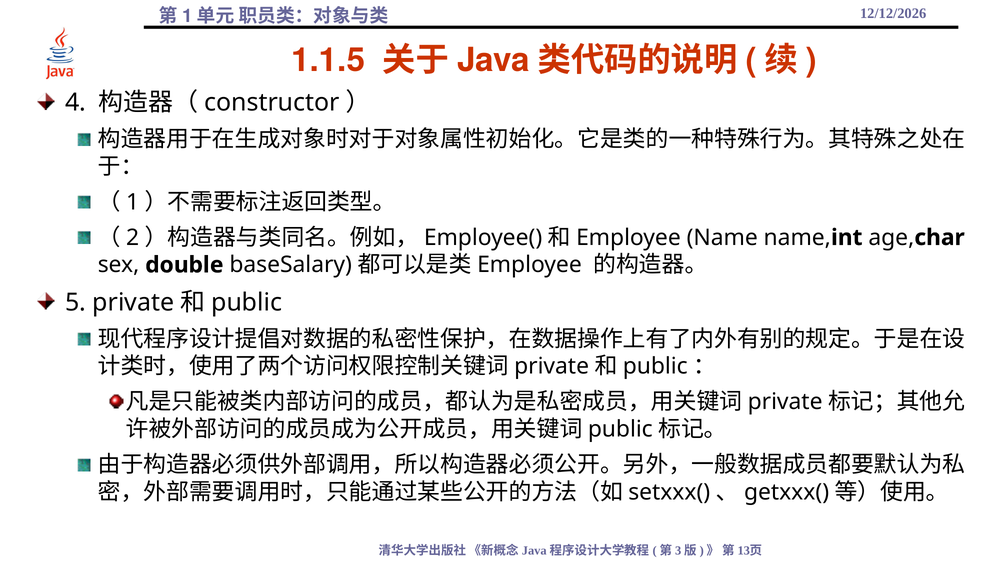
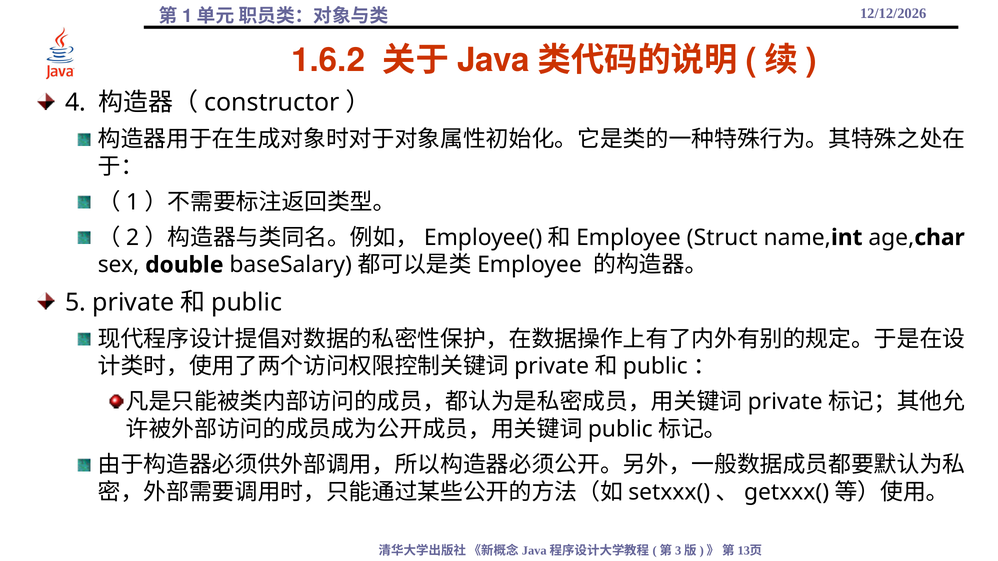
1.1.5: 1.1.5 -> 1.6.2 (328, 60)
Name: Name -> Struct (722, 238)
